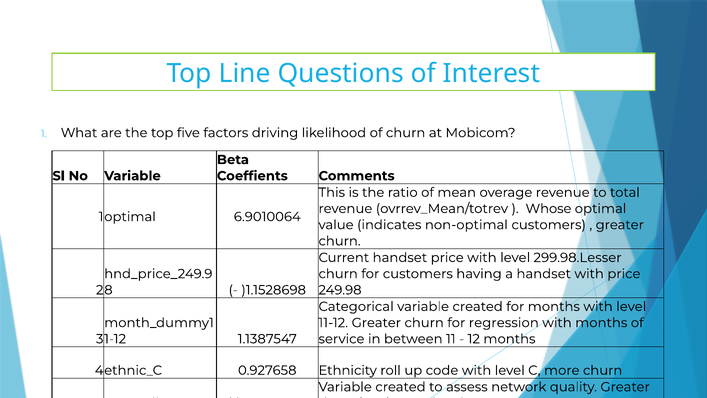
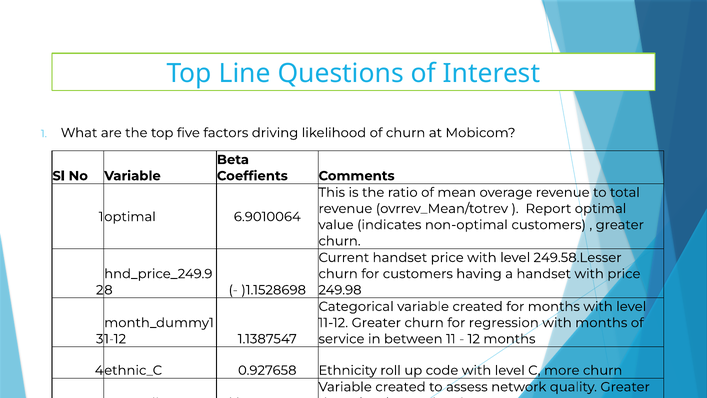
Whose: Whose -> Report (548, 208)
299.98.Lesser: 299.98.Lesser -> 249.58.Lesser (578, 257)
